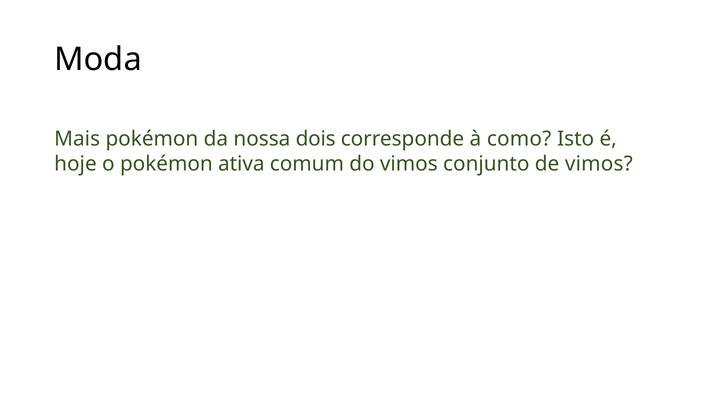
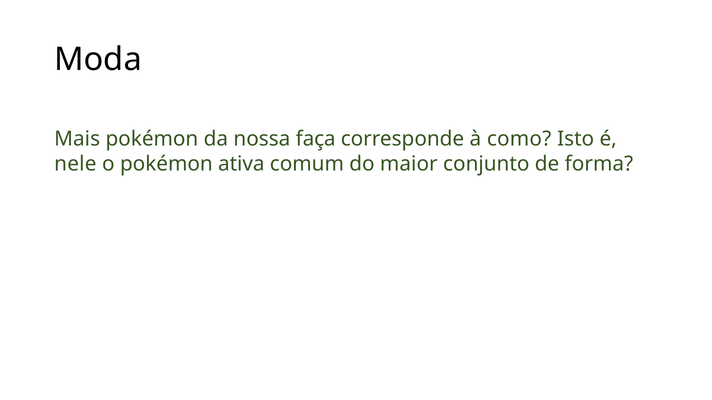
dois: dois -> faça (316, 139)
hoje: hoje -> nele (75, 164)
do vimos: vimos -> maior (409, 164)
de vimos: vimos -> forma (599, 164)
